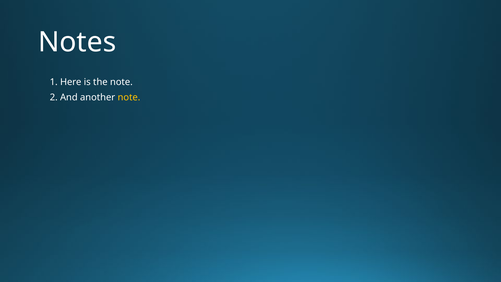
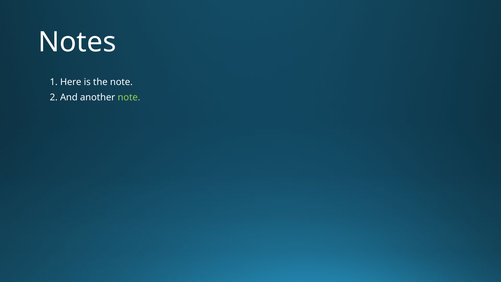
note colour: yellow -> light green (129, 97)
